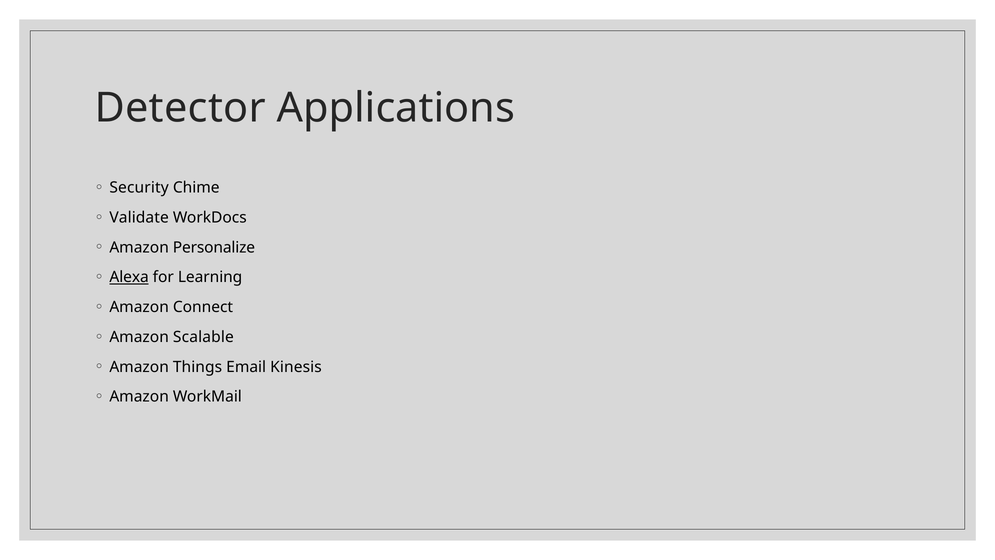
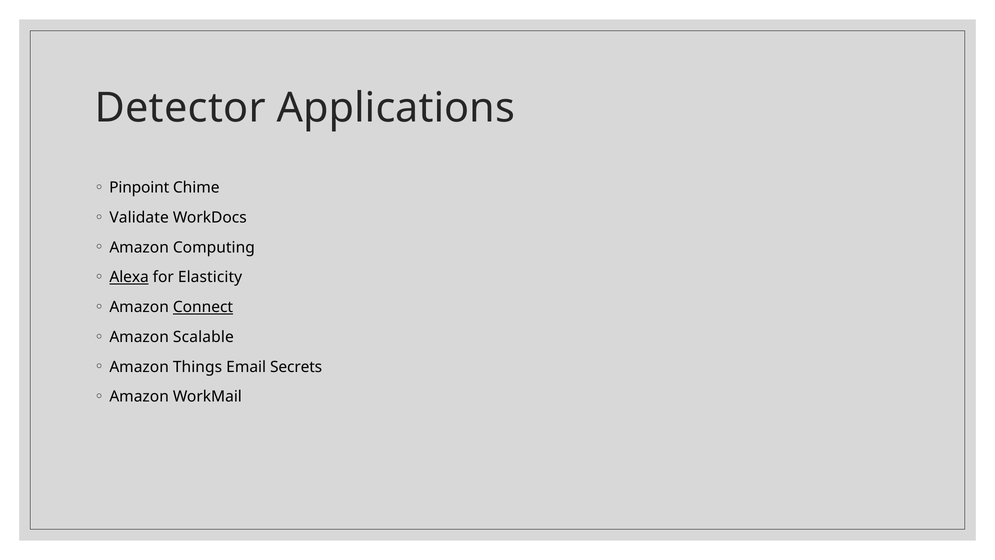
Security: Security -> Pinpoint (139, 188)
Personalize: Personalize -> Computing (214, 247)
Learning: Learning -> Elasticity (210, 277)
Connect underline: none -> present (203, 307)
Kinesis: Kinesis -> Secrets (296, 367)
